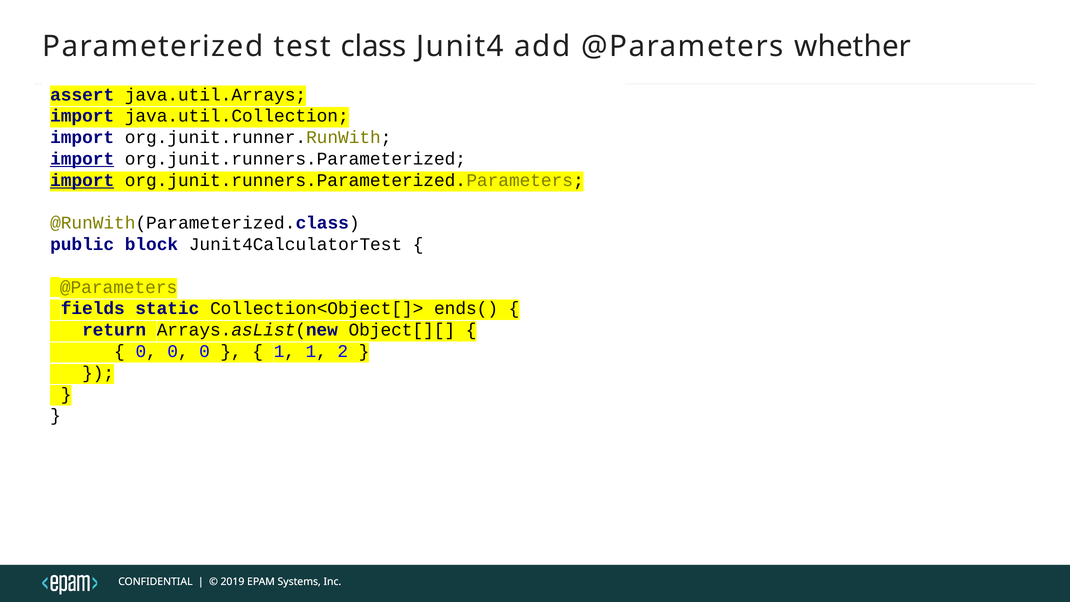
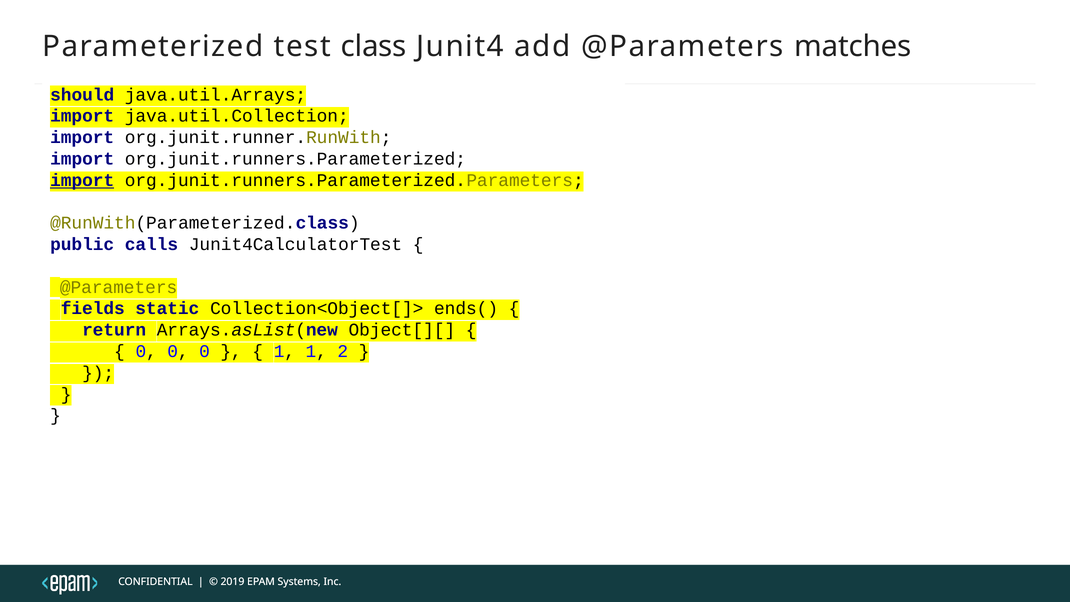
whether: whether -> matches (853, 46)
assert: assert -> should (82, 95)
import underline: present -> none (82, 159)
block: block -> calls (151, 244)
